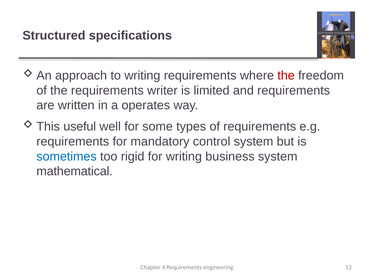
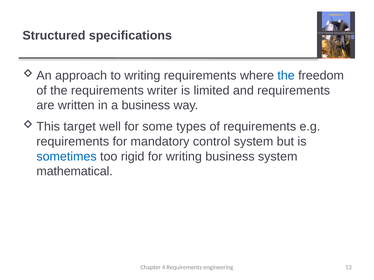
the colour: red -> blue (286, 76)
a operates: operates -> business (146, 106)
useful: useful -> target (80, 127)
